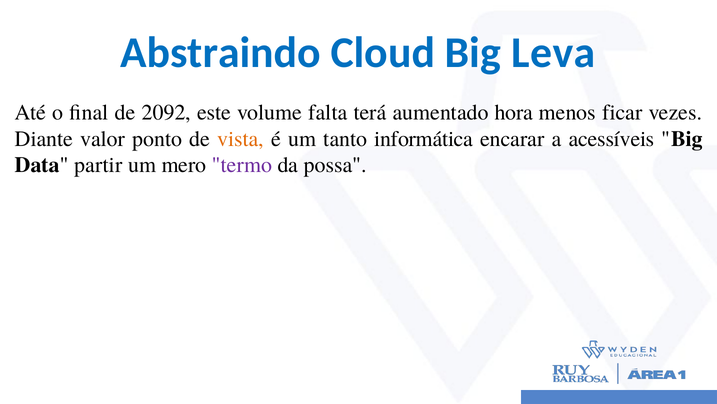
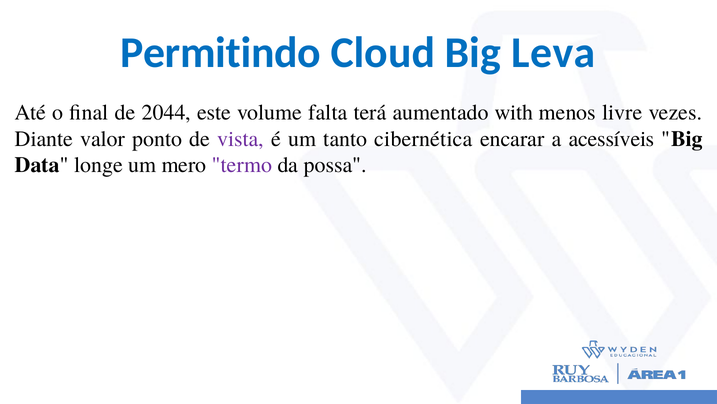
Abstraindo: Abstraindo -> Permitindo (221, 53)
2092: 2092 -> 2044 (166, 112)
hora: hora -> with (514, 112)
ficar: ficar -> livre (622, 112)
vista colour: orange -> purple (241, 139)
informática: informática -> cibernética (424, 139)
partir: partir -> longe (98, 165)
